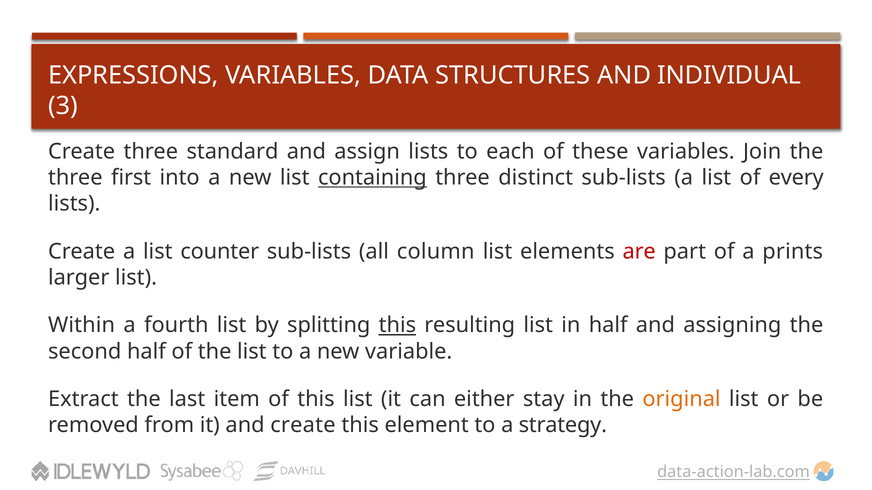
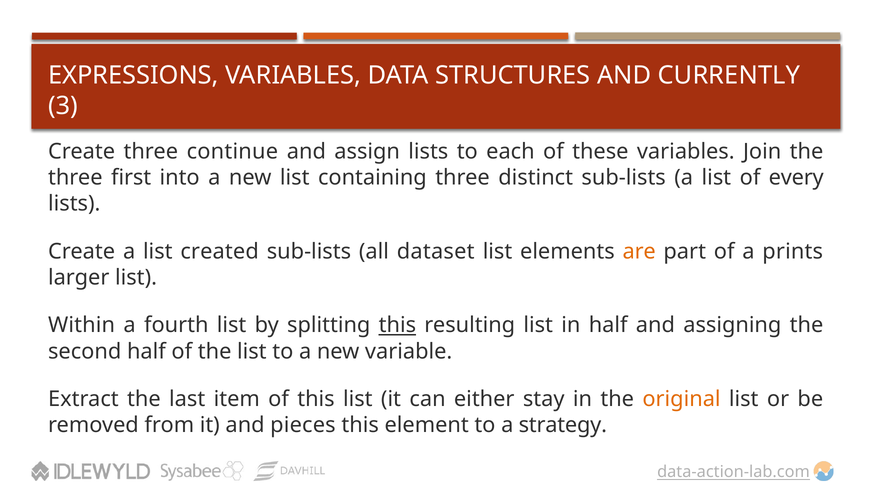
INDIVIDUAL: INDIVIDUAL -> CURRENTLY (729, 75)
standard: standard -> continue (232, 152)
containing underline: present -> none (372, 178)
counter: counter -> created (220, 252)
column: column -> dataset (436, 252)
are colour: red -> orange (639, 252)
and create: create -> pieces (303, 426)
